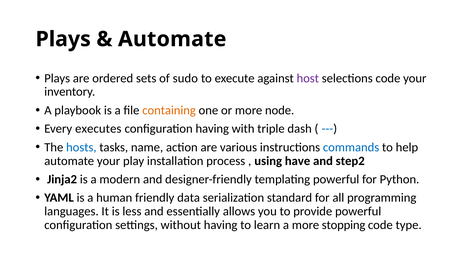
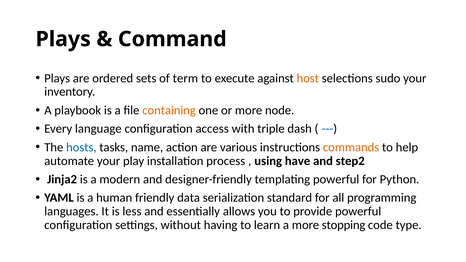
Automate: Automate -> Command (172, 39)
sudo: sudo -> term (185, 78)
host colour: purple -> orange (308, 78)
selections code: code -> sudo (388, 78)
executes: executes -> language (98, 129)
configuration having: having -> access (212, 129)
commands colour: blue -> orange (351, 147)
